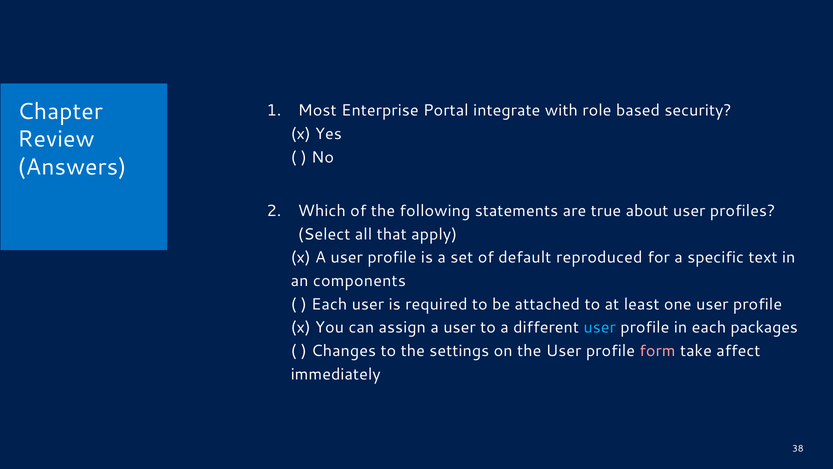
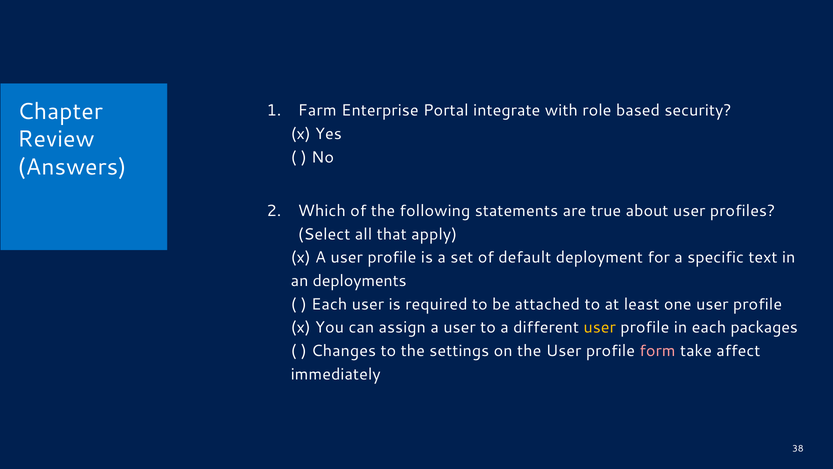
Most: Most -> Farm (317, 111)
reproduced: reproduced -> deployment (599, 257)
components: components -> deployments (360, 281)
user colour: light blue -> yellow (600, 327)
